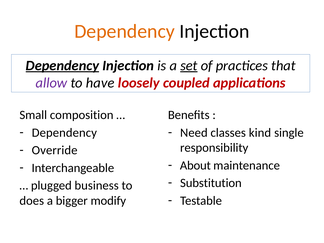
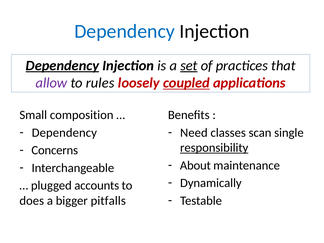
Dependency colour: orange -> blue (125, 31)
have: have -> rules (100, 83)
coupled underline: none -> present (186, 83)
kind: kind -> scan (260, 133)
responsibility underline: none -> present (214, 148)
Override: Override -> Concerns (55, 150)
Substitution: Substitution -> Dynamically (211, 183)
business: business -> accounts (97, 186)
modify: modify -> pitfalls (108, 201)
